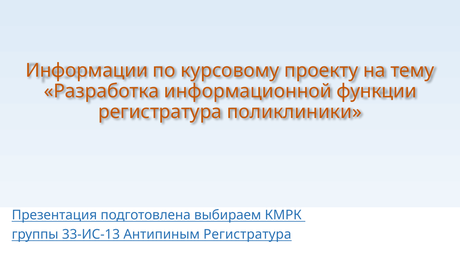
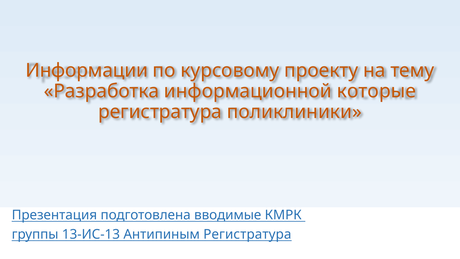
функции: функции -> которые (376, 91)
выбираем: выбираем -> вводимые (228, 215)
33-ИС-13: 33-ИС-13 -> 13-ИС-13 (91, 234)
